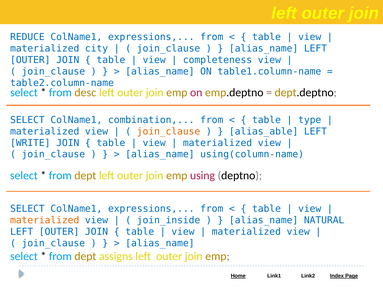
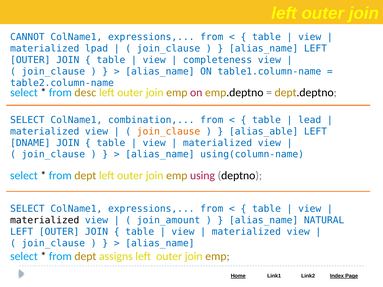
REDUCE: REDUCE -> CANNOT (27, 37)
city: city -> lpad (97, 49)
type: type -> lead (310, 120)
WRITE: WRITE -> DNAME (30, 143)
materialized colour: orange -> black (45, 220)
join_inside: join_inside -> join_amount (169, 220)
